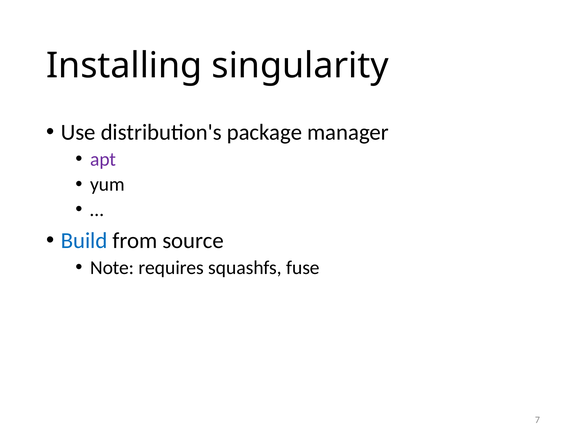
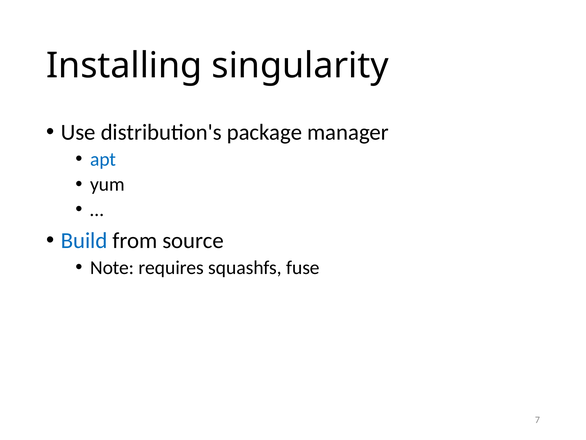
apt colour: purple -> blue (103, 159)
